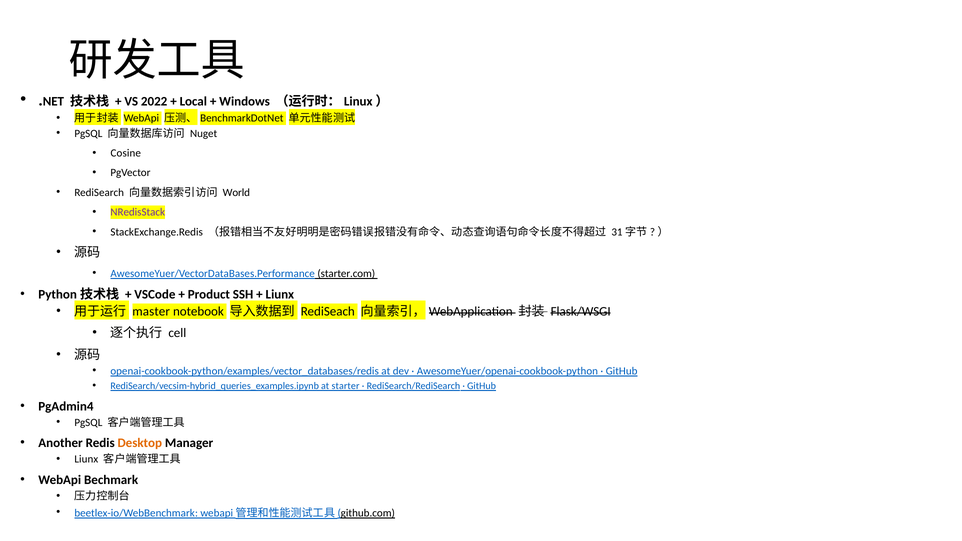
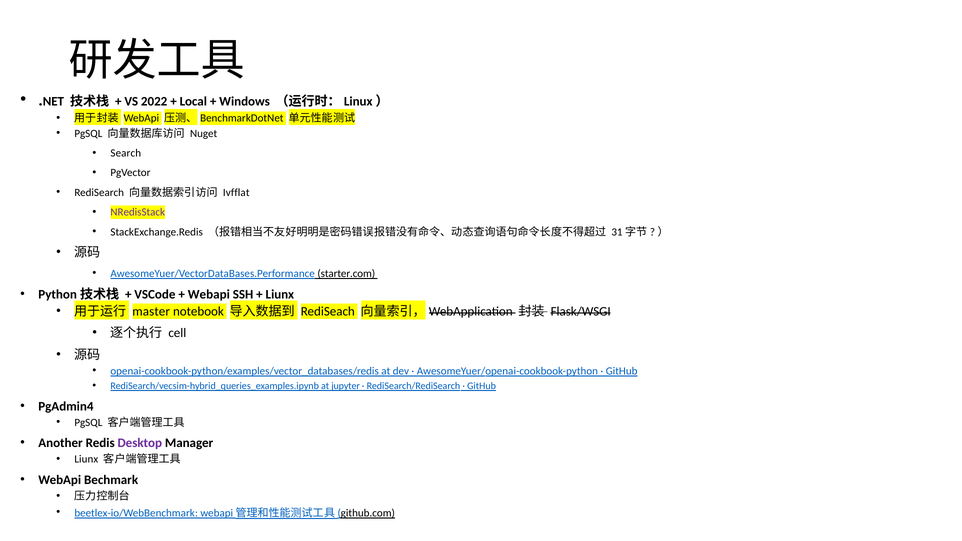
Cosine: Cosine -> Search (126, 153)
World: World -> Ivfflat (236, 193)
Product: Product -> Webapi (209, 294)
starter: starter -> jupyter (346, 386)
Desktop colour: orange -> purple (140, 443)
